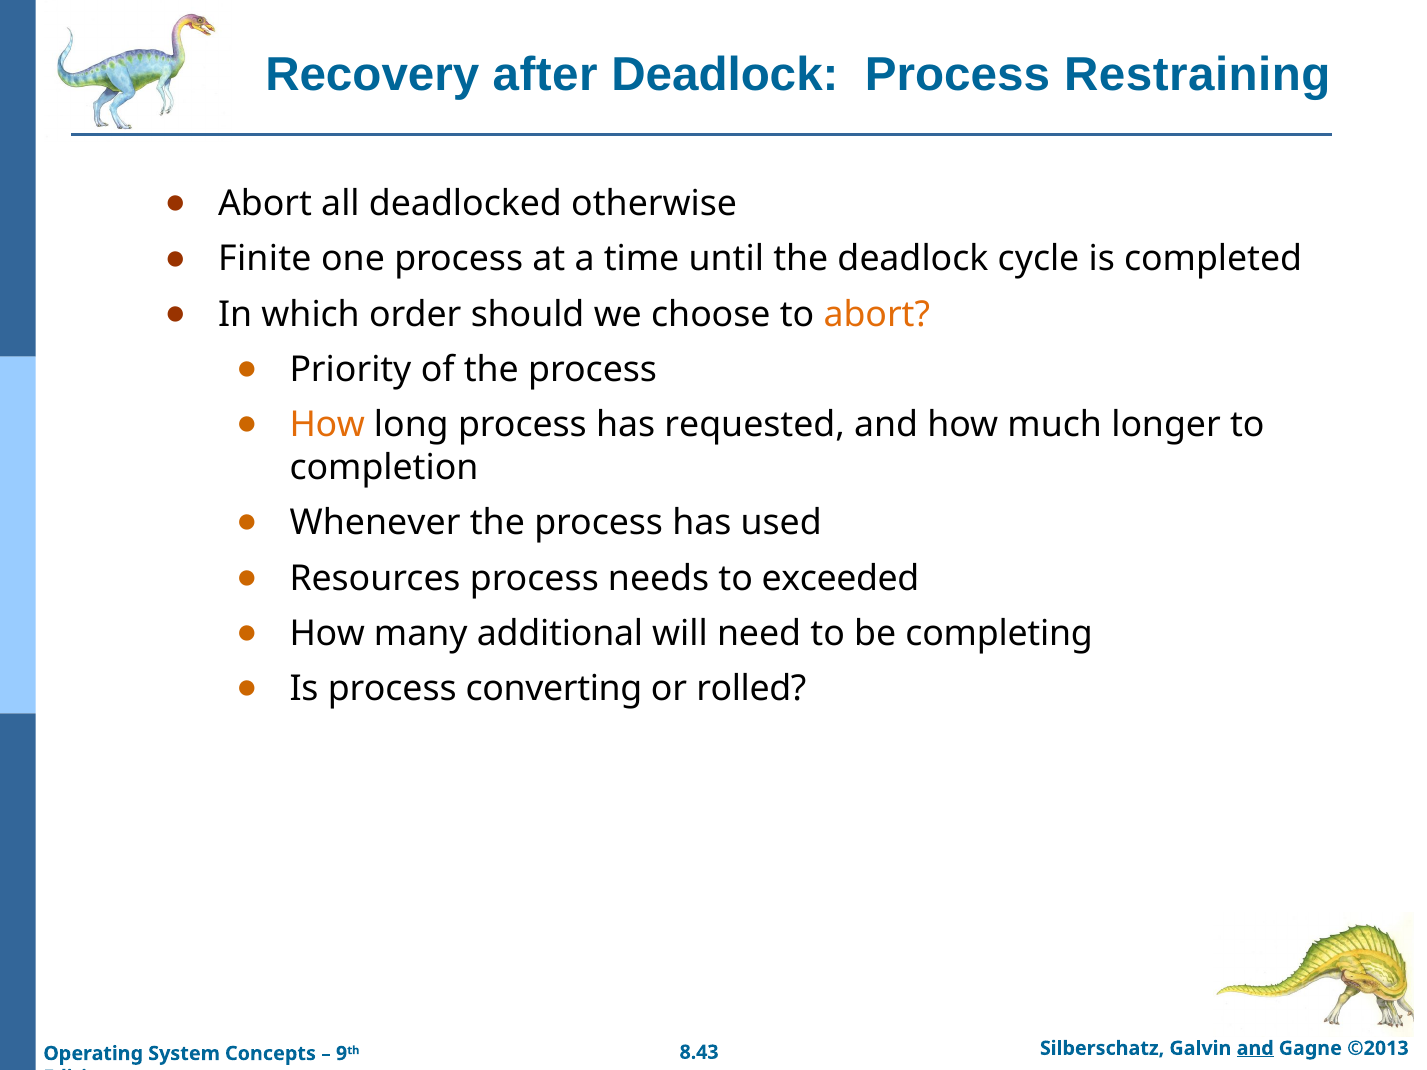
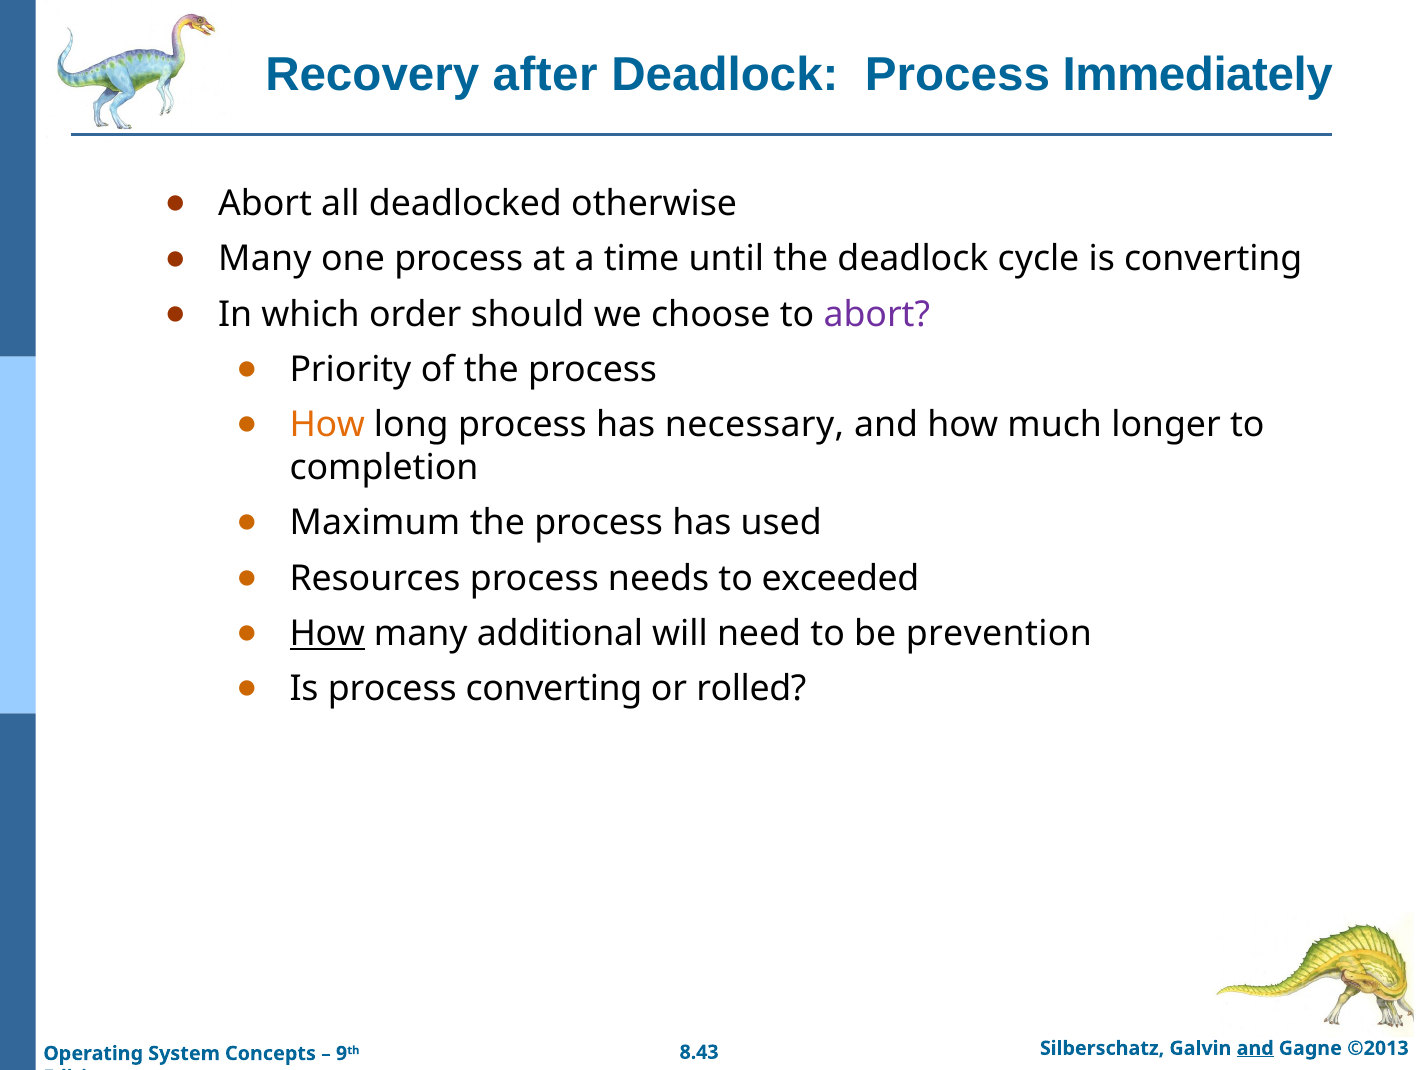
Restraining: Restraining -> Immediately (1198, 75)
Finite: Finite -> Many (265, 259)
is completed: completed -> converting (1213, 259)
abort colour: orange -> purple (877, 315)
requested: requested -> necessary (755, 425)
Whenever: Whenever -> Maximum (375, 523)
How underline: none -> present (327, 634)
completing: completing -> prevention (999, 634)
